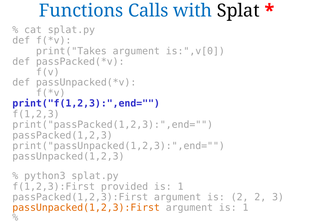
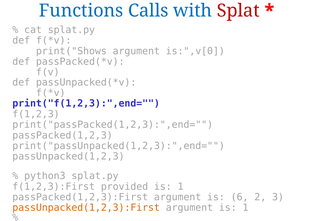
Splat colour: black -> red (238, 11)
print("Takes: print("Takes -> print("Shows (71, 51)
is 2: 2 -> 6 (240, 197)
